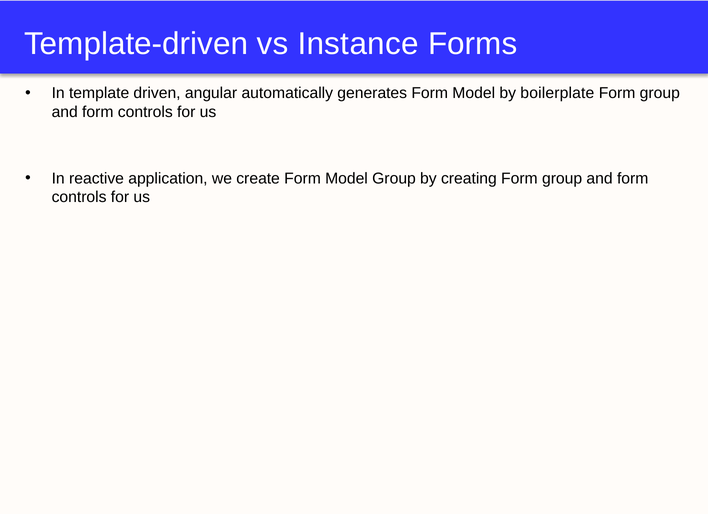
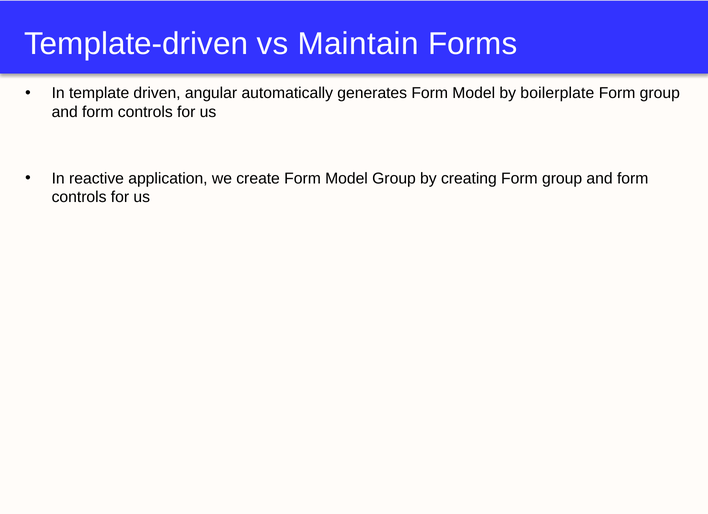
Instance: Instance -> Maintain (358, 44)
